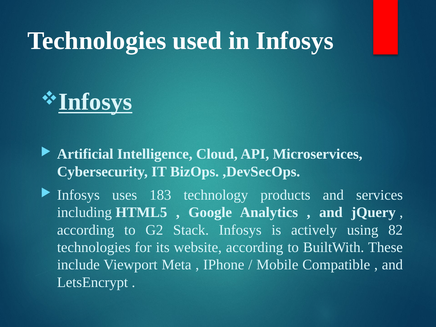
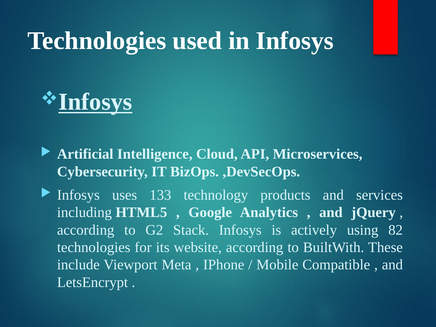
183: 183 -> 133 (160, 195)
